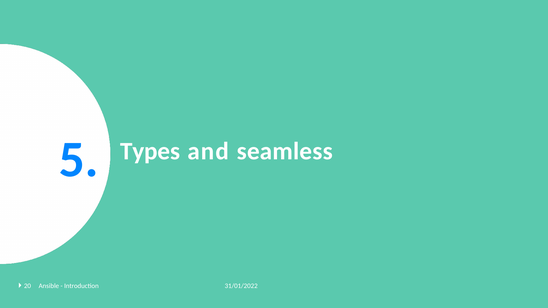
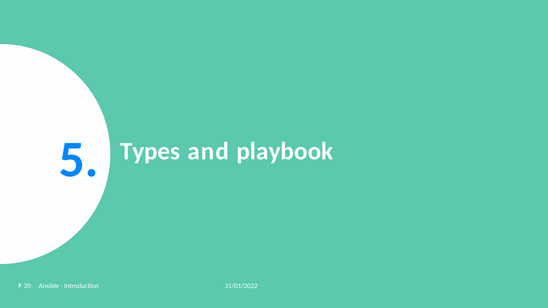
seamless: seamless -> playbook (285, 151)
